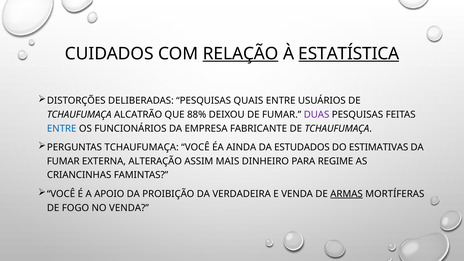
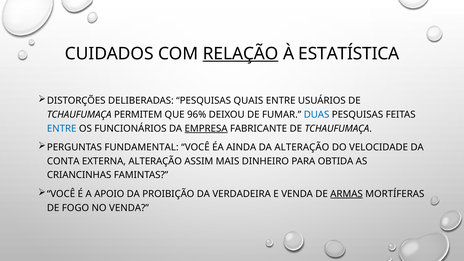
ESTATÍSTICA underline: present -> none (349, 54)
ALCATRÃO: ALCATRÃO -> PERMITEM (138, 115)
88%: 88% -> 96% (197, 115)
DUAS colour: purple -> blue (317, 115)
EMPRESA underline: none -> present (206, 128)
PERGUNTAS TCHAUFUMAÇA: TCHAUFUMAÇA -> FUNDAMENTAL (142, 147)
DA ESTUDADOS: ESTUDADOS -> ALTERAÇÃO (302, 147)
ESTIMATIVAS: ESTIMATIVAS -> VELOCIDADE (379, 147)
FUMAR: FUMAR -> CONTA (63, 161)
REGIME: REGIME -> OBTIDA (336, 161)
